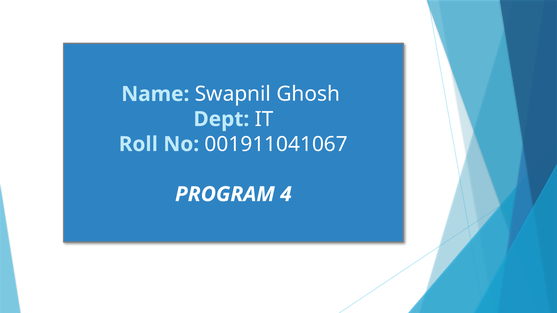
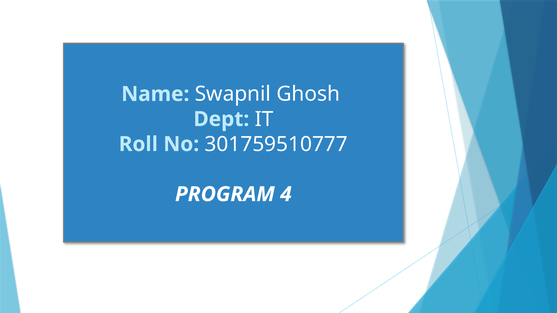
001911041067: 001911041067 -> 301759510777 (276, 144)
